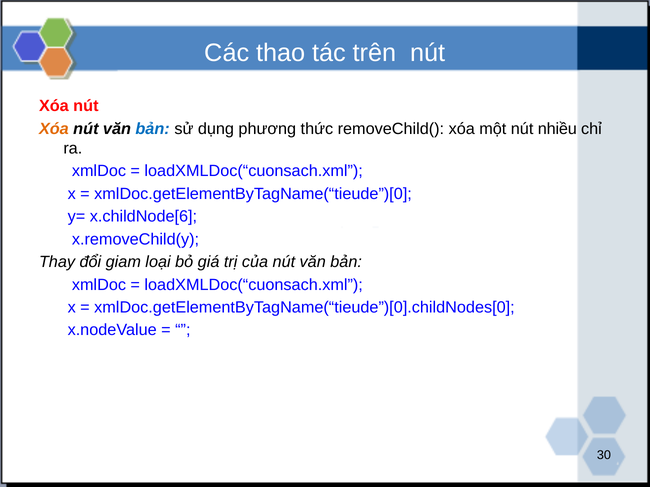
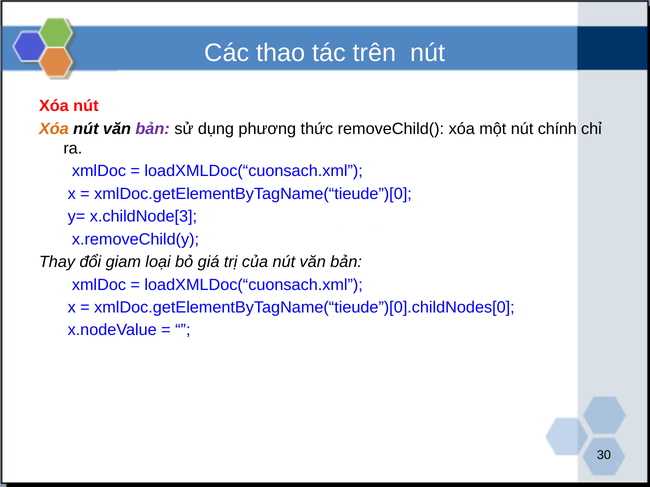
bản colour: blue -> purple (153, 129)
nhiều: nhiều -> chính (557, 129)
x.childNode[6: x.childNode[6 -> x.childNode[3 (143, 217)
